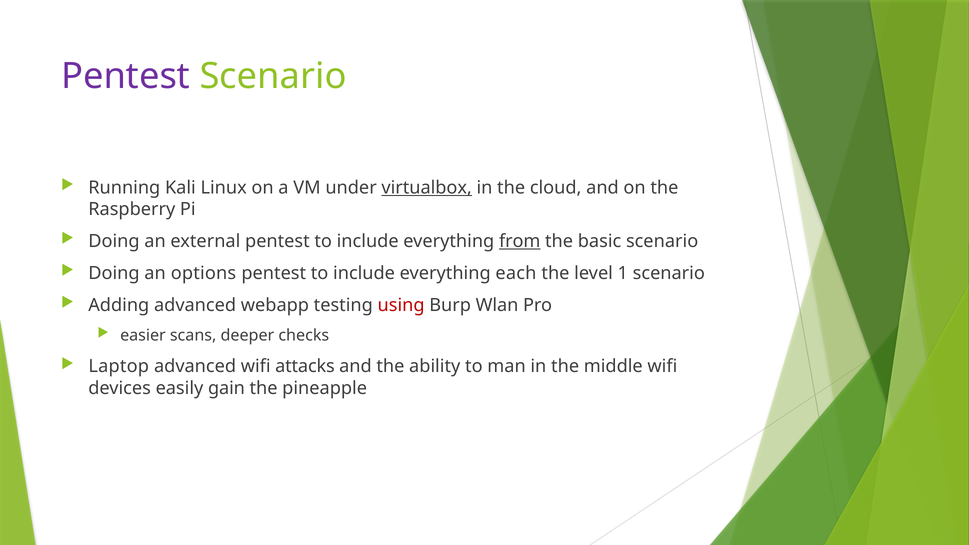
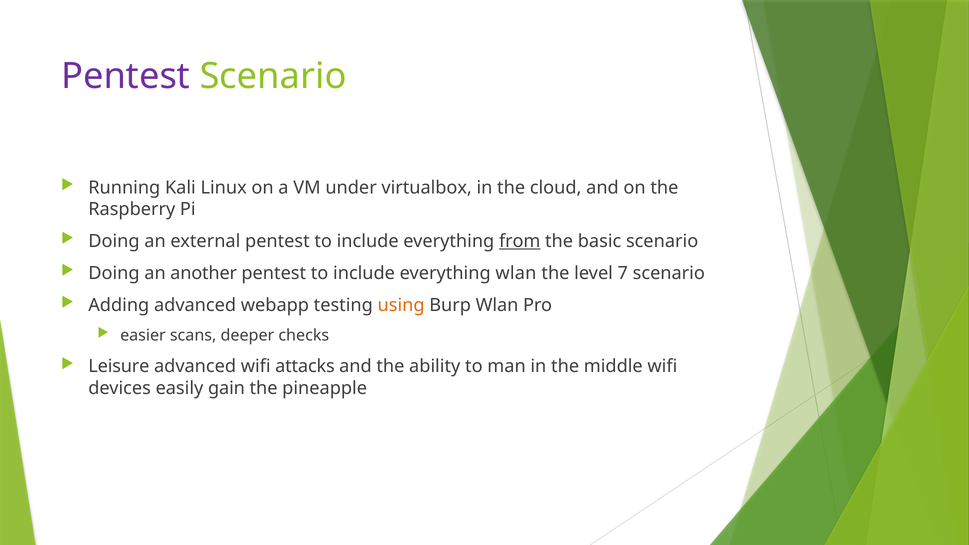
virtualbox underline: present -> none (427, 188)
options: options -> another (204, 273)
everything each: each -> wlan (516, 273)
1: 1 -> 7 (623, 273)
using colour: red -> orange (401, 305)
Laptop: Laptop -> Leisure (119, 366)
